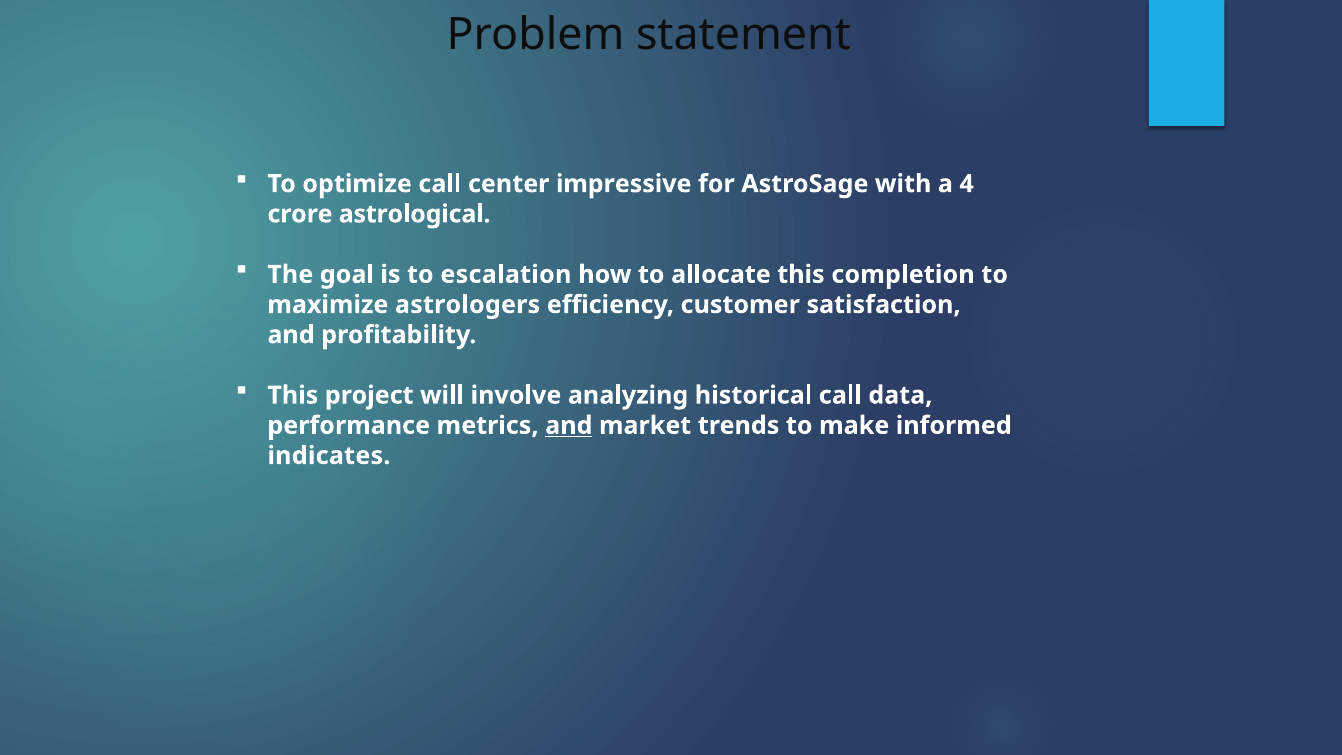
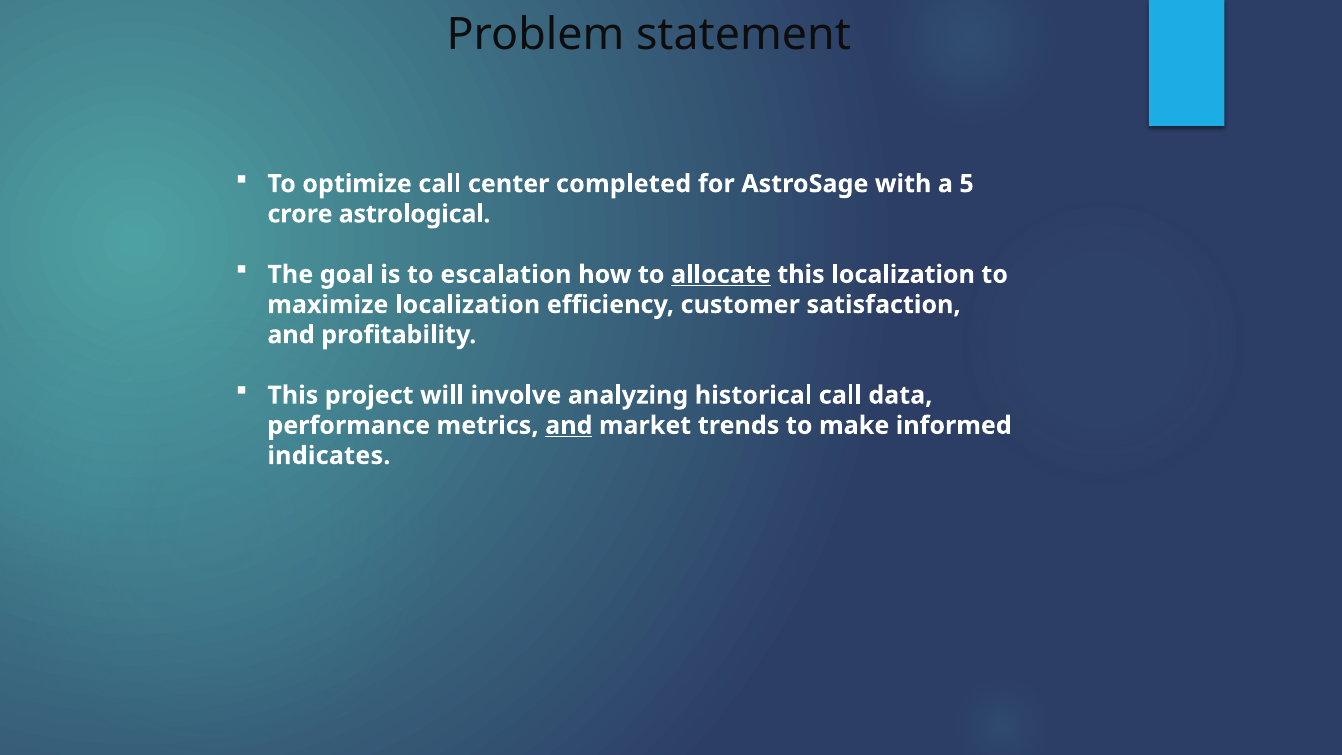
impressive: impressive -> completed (624, 184)
4: 4 -> 5 (967, 184)
allocate underline: none -> present (721, 274)
this completion: completion -> localization (903, 274)
maximize astrologers: astrologers -> localization (468, 305)
